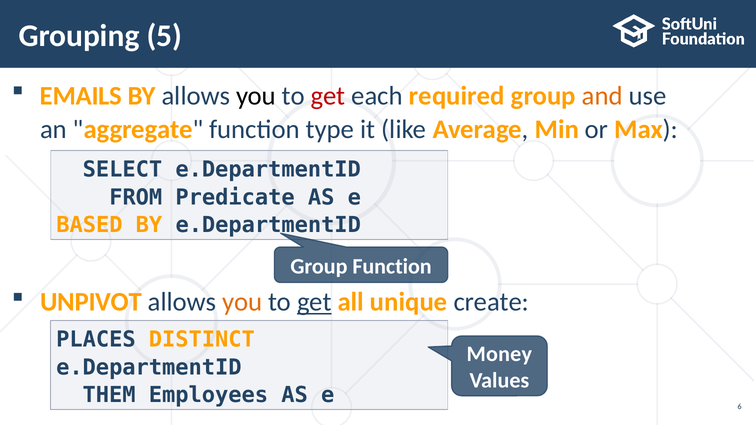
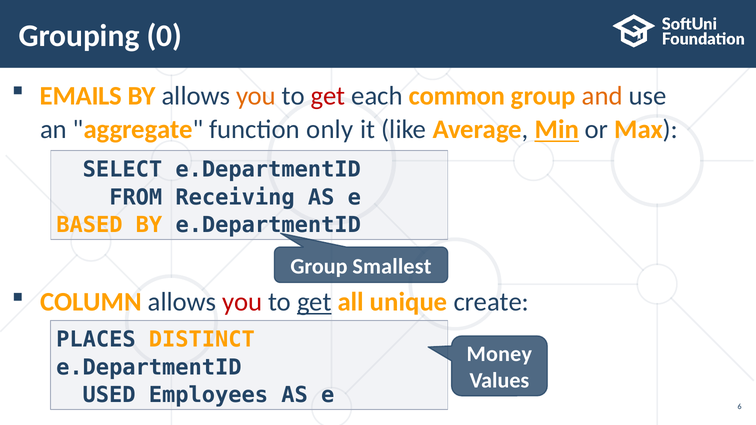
5: 5 -> 0 (164, 36)
you colour: black -> orange (256, 96)
required: required -> common (457, 96)
type: type -> only (330, 130)
Min underline: none -> present (557, 130)
Predicate: Predicate -> Receiving (235, 197)
Group Function: Function -> Smallest (392, 266)
UNPIVOT: UNPIVOT -> COLUMN (91, 302)
you colour: orange -> red (242, 302)
THEM: THEM -> USED (109, 395)
